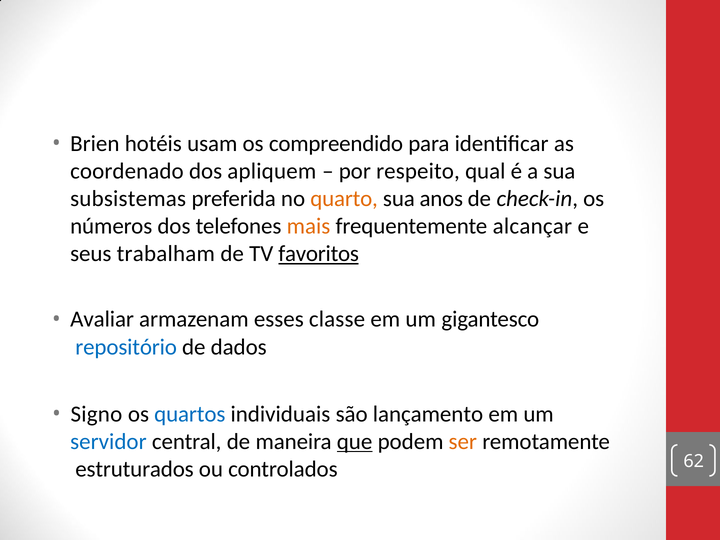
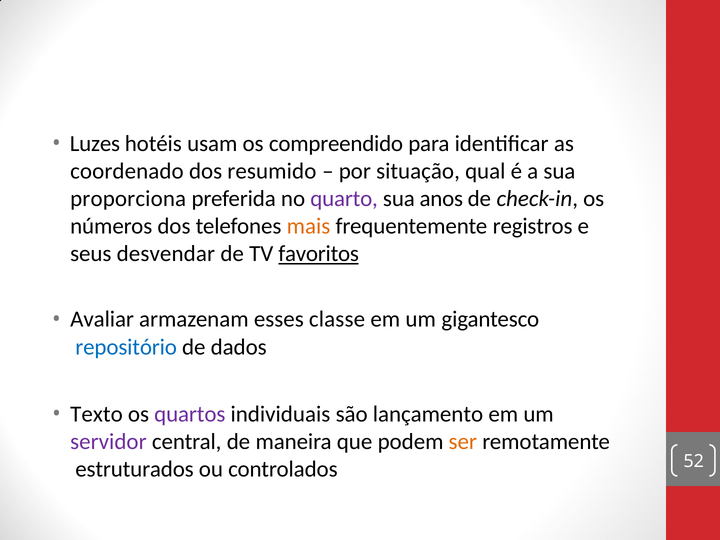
Brien: Brien -> Luzes (95, 143)
apliquem: apliquem -> resumido (272, 171)
respeito: respeito -> situação (418, 171)
subsistemas: subsistemas -> proporciona (128, 199)
quarto colour: orange -> purple (344, 199)
alcançar: alcançar -> registros (533, 226)
trabalham: trabalham -> desvendar (166, 254)
Signo: Signo -> Texto (96, 414)
quartos colour: blue -> purple (190, 414)
servidor colour: blue -> purple (108, 442)
que underline: present -> none (355, 442)
62: 62 -> 52 (694, 461)
